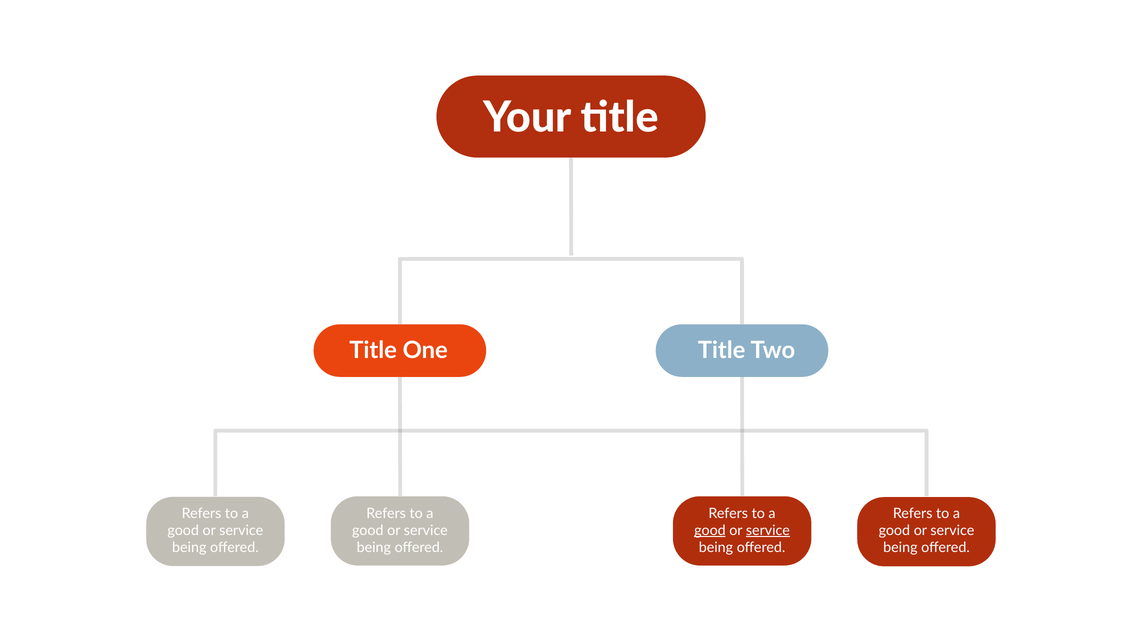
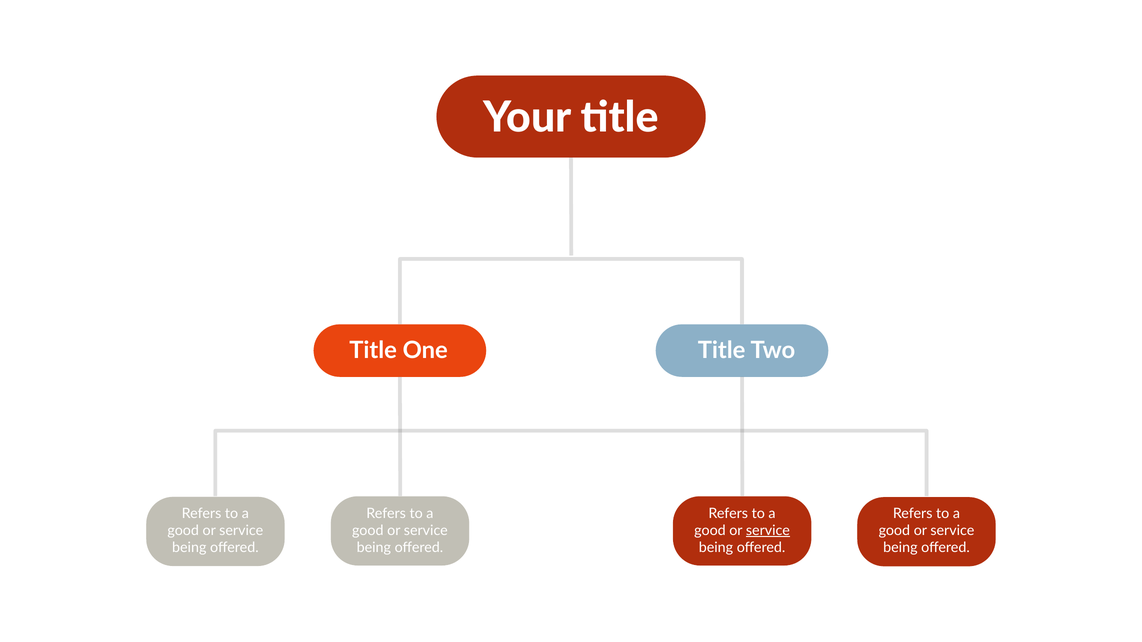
good underline: present -> none (710, 531)
